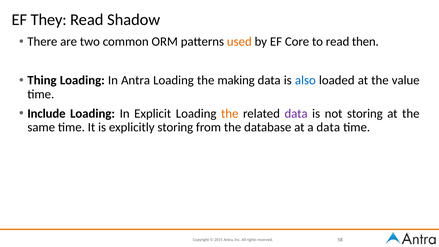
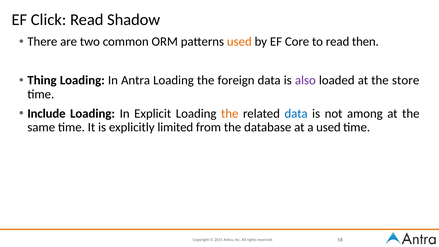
They: They -> Click (49, 20)
making: making -> foreign (236, 80)
also colour: blue -> purple (305, 80)
value: value -> store (406, 80)
data colour: purple -> blue (296, 114)
not storing: storing -> among (365, 114)
explicitly storing: storing -> limited (175, 127)
a data: data -> used (328, 127)
